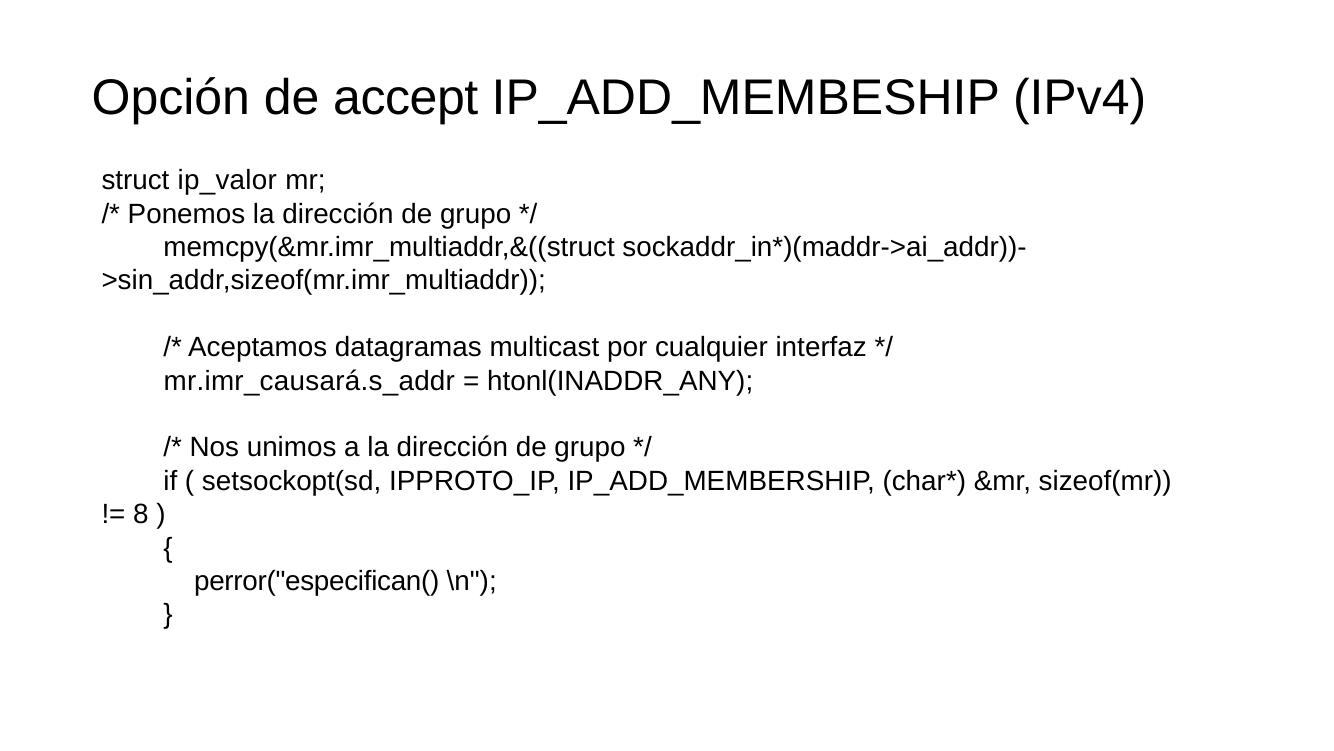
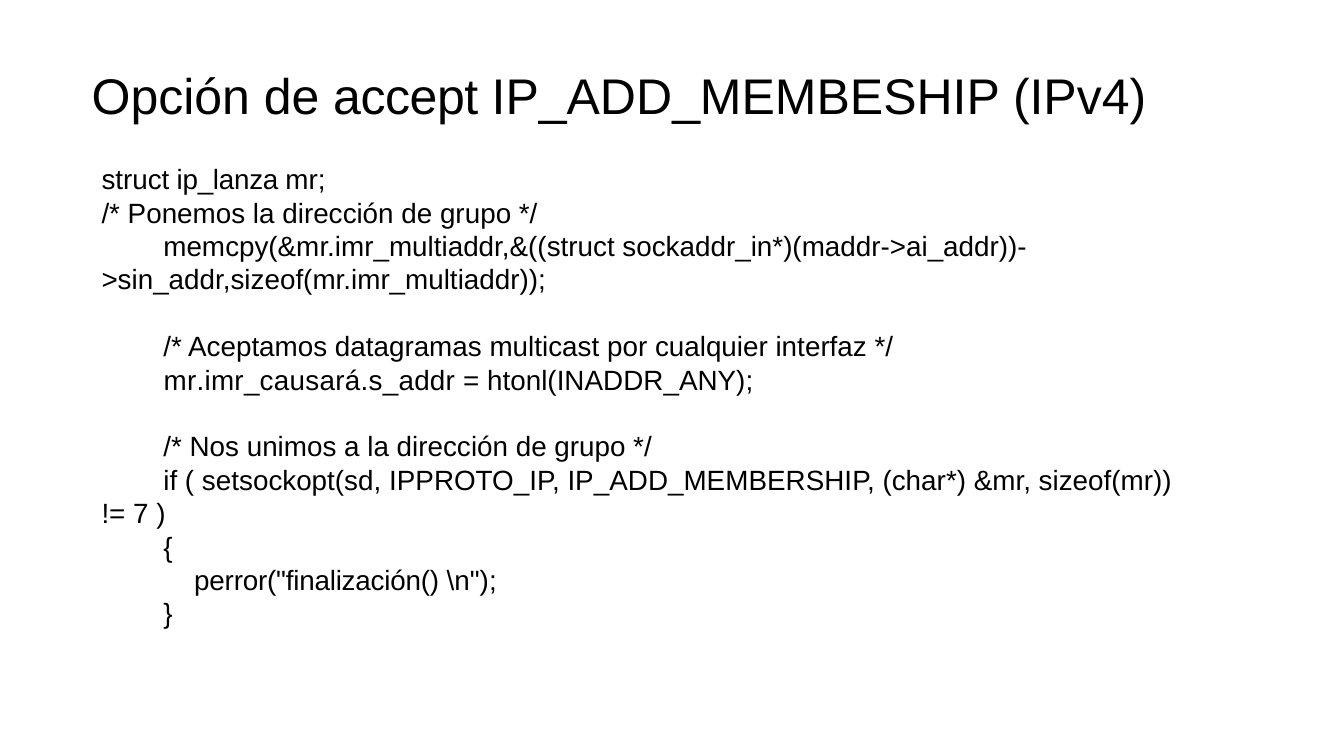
ip_valor: ip_valor -> ip_lanza (228, 180)
8: 8 -> 7 (141, 514)
perror("especifican(: perror("especifican( -> perror("finalización( (317, 581)
